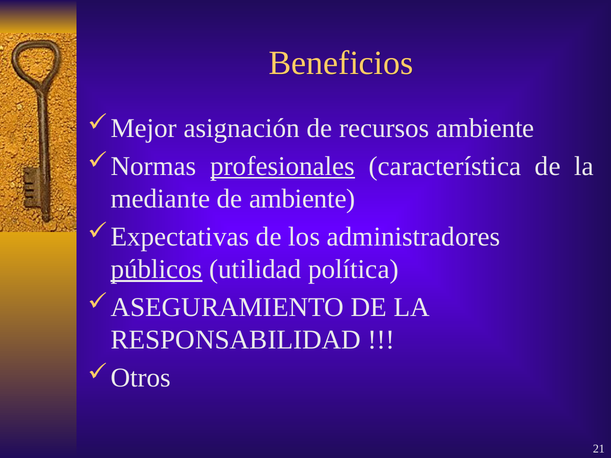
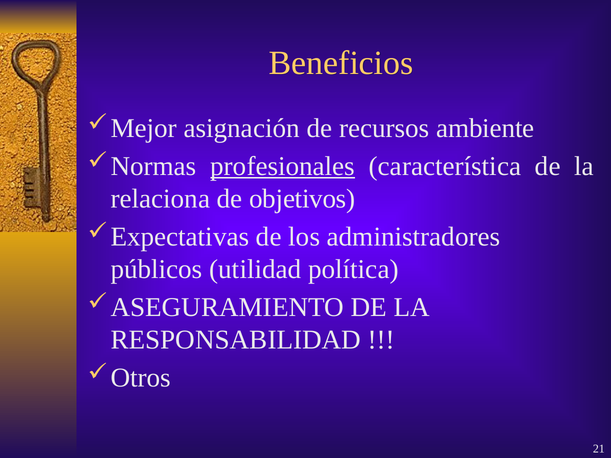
mediante: mediante -> relaciona (160, 199)
de ambiente: ambiente -> objetivos (302, 199)
públicos underline: present -> none (157, 269)
